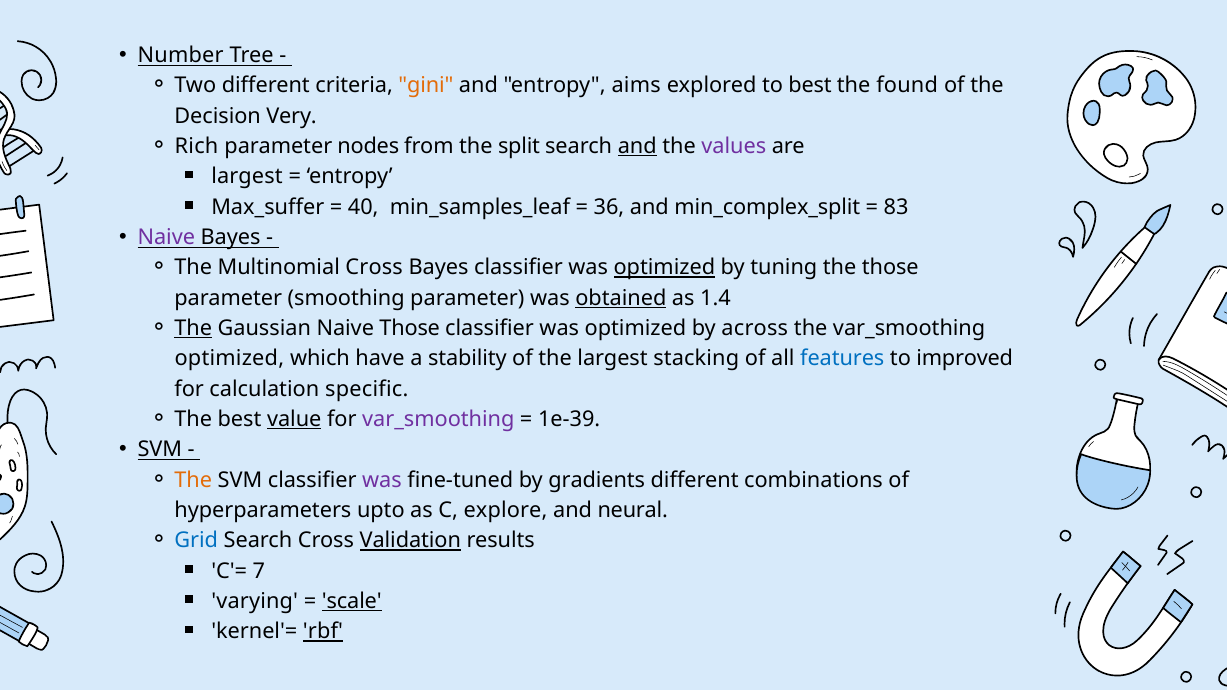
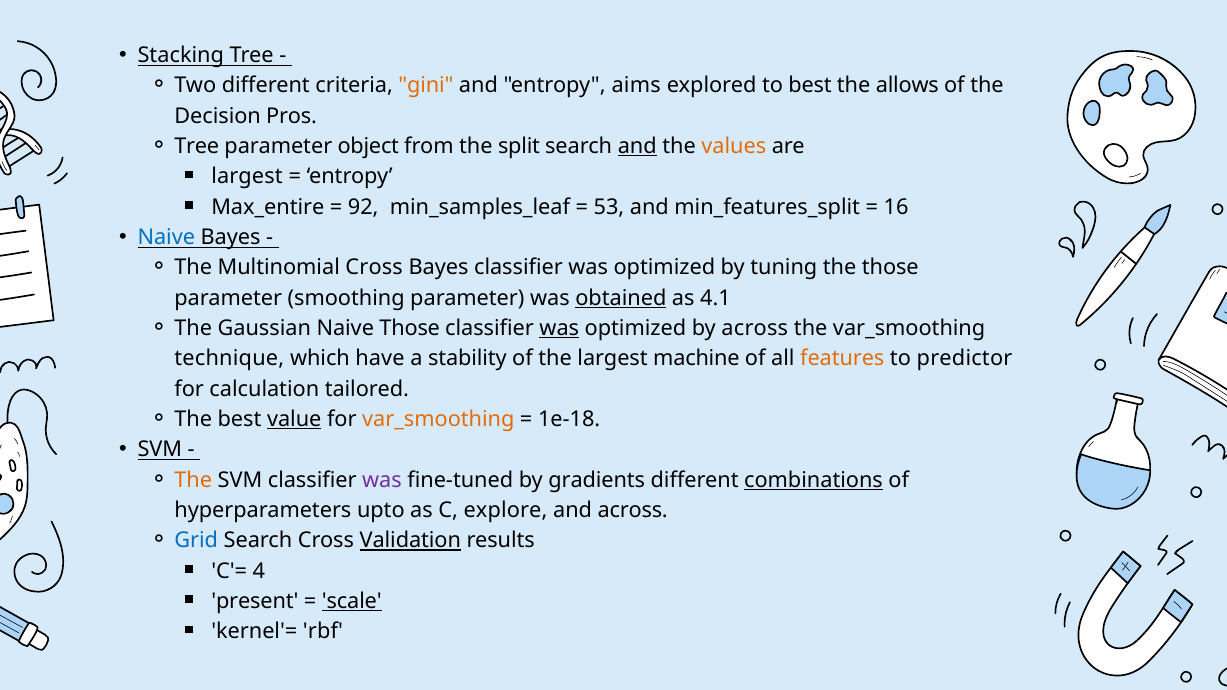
Number: Number -> Stacking (181, 55)
found: found -> allows (907, 86)
Very: Very -> Pros (292, 116)
Rich: Rich -> Tree (197, 146)
nodes: nodes -> object (368, 146)
values colour: purple -> orange (734, 146)
Max_suffer: Max_suffer -> Max_entire (268, 207)
40: 40 -> 92 (363, 207)
36: 36 -> 53 (609, 207)
min_complex_split: min_complex_split -> min_features_split (767, 207)
83: 83 -> 16 (896, 207)
Naive colour: purple -> blue (166, 238)
optimized underline: present -> none (664, 268)
1.4: 1.4 -> 4.1 (715, 298)
The underline: present -> none (193, 329)
was underline: none -> present (559, 329)
optimized: optimized -> technique (229, 359)
stacking: stacking -> machine (696, 359)
features colour: blue -> orange (842, 359)
improved: improved -> predictor (965, 359)
specific: specific -> tailored (367, 389)
var_smoothing colour: purple -> orange (438, 420)
1e-39: 1e-39 -> 1e-18 (569, 420)
combinations underline: none -> present (814, 480)
and neural: neural -> across (633, 511)
7: 7 -> 4 (259, 571)
varying: varying -> present (255, 602)
rbf underline: present -> none (323, 632)
